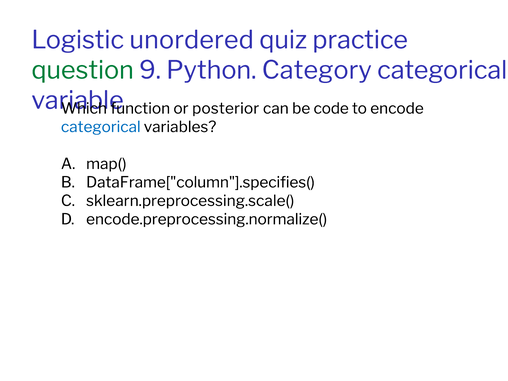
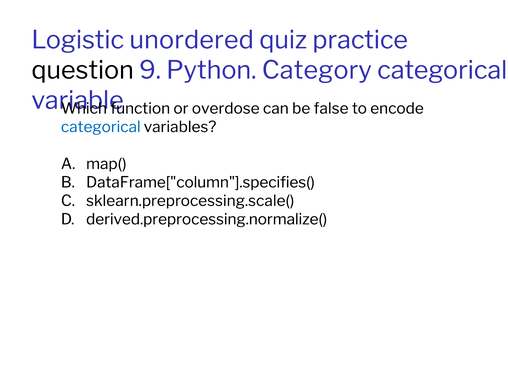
question colour: green -> black (83, 70)
posterior: posterior -> overdose (226, 109)
code: code -> false (331, 109)
encode.preprocessing.normalize(: encode.preprocessing.normalize( -> derived.preprocessing.normalize( (207, 220)
